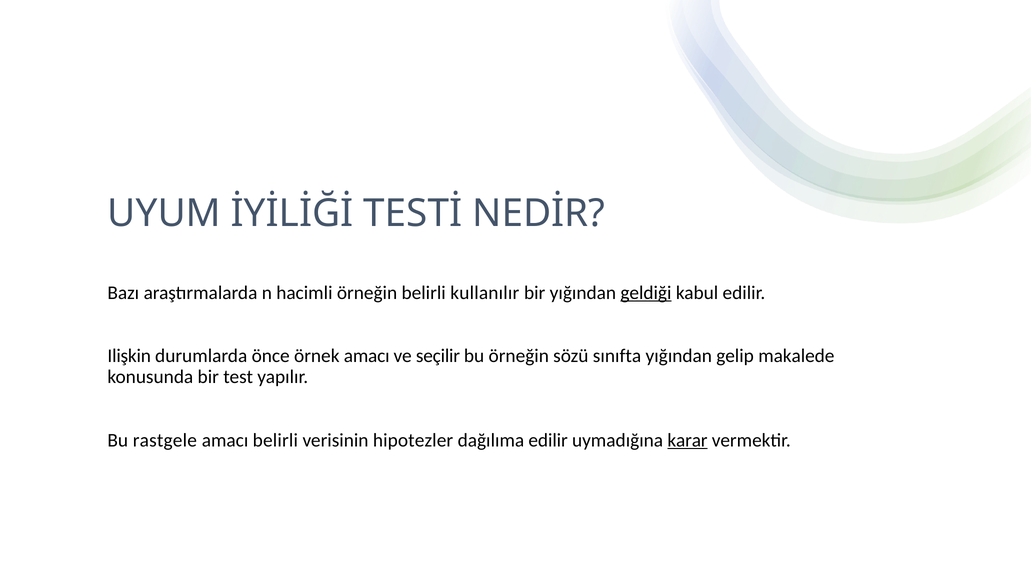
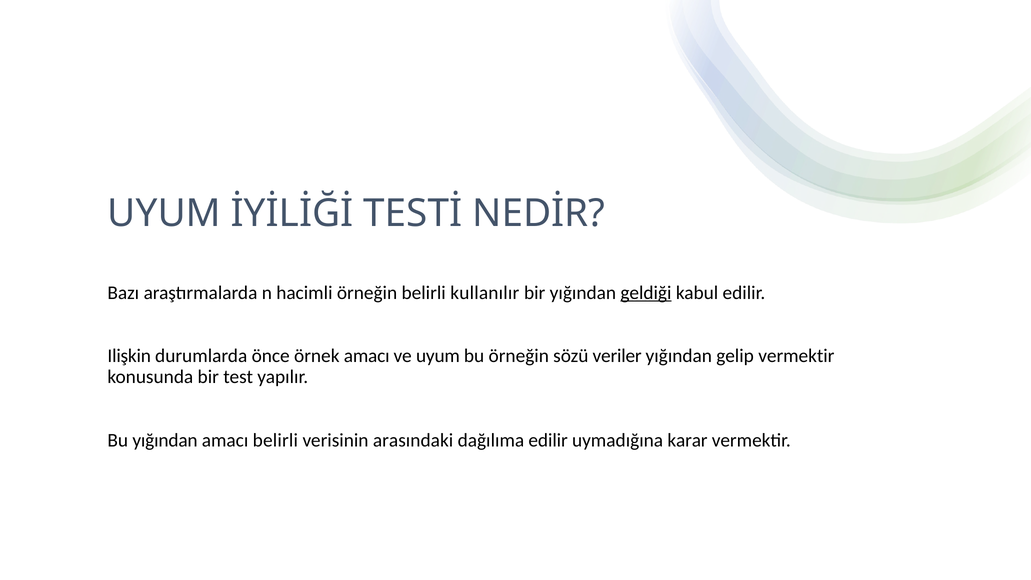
ve seçilir: seçilir -> uyum (438, 356)
sınıfta: sınıfta -> veriler (617, 356)
gelip makalede: makalede -> vermektir (796, 356)
Bu rastgele: rastgele -> yığından (165, 440)
hipotezler: hipotezler -> arasındaki (413, 440)
karar underline: present -> none (688, 440)
